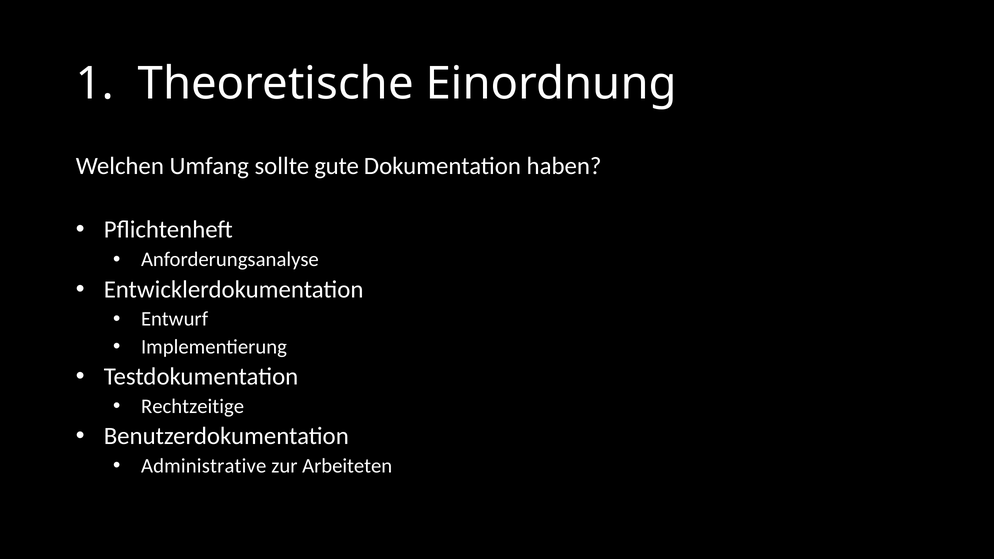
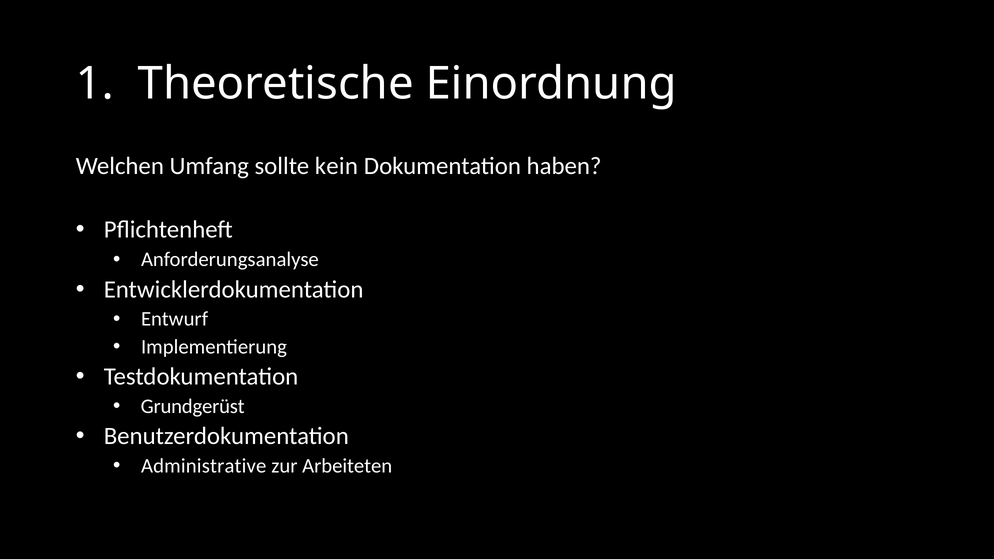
gute: gute -> kein (336, 166)
Rechtzeitige: Rechtzeitige -> Grundgerüst (193, 406)
